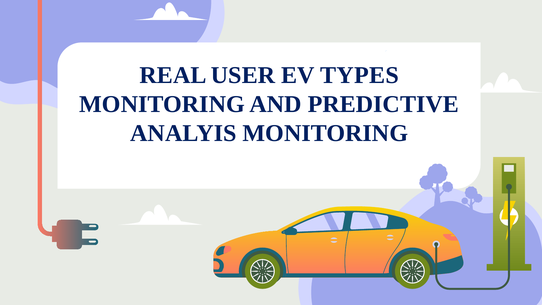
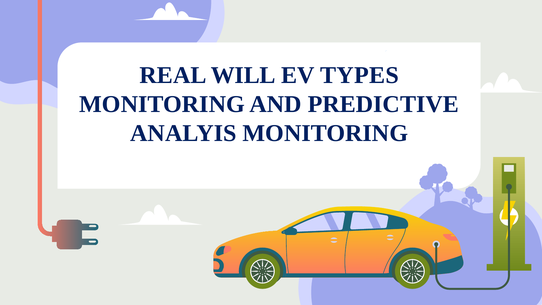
USER: USER -> WILL (243, 75)
